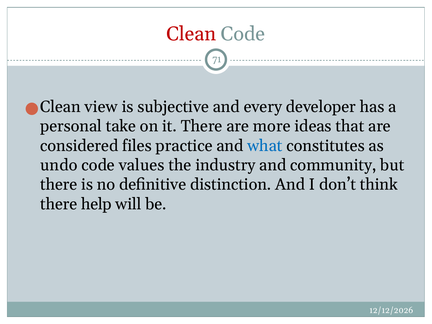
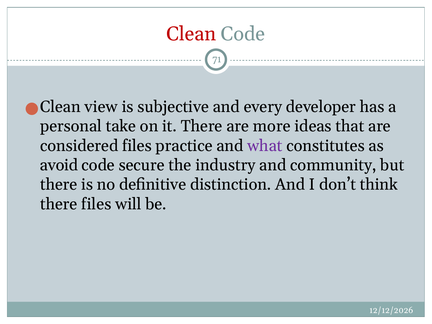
what colour: blue -> purple (265, 146)
undo: undo -> avoid (59, 165)
values: values -> secure (142, 165)
there help: help -> files (96, 204)
